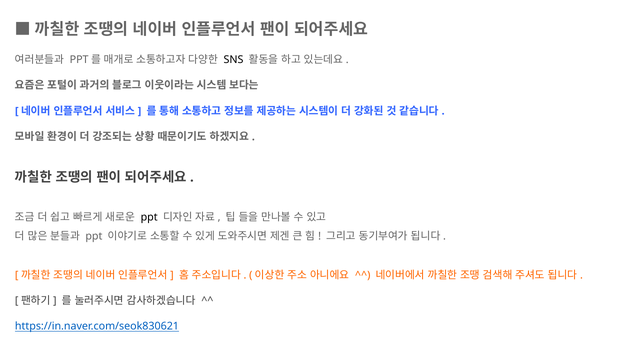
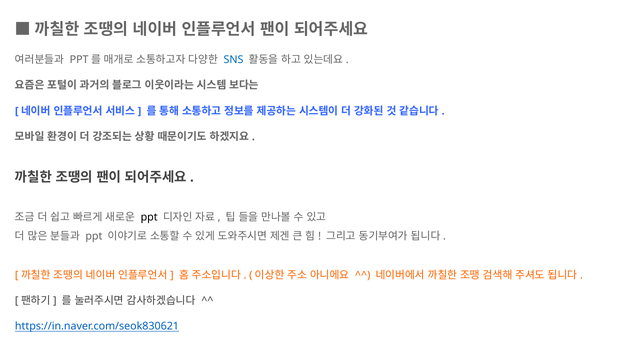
SNS colour: black -> blue (234, 59)
